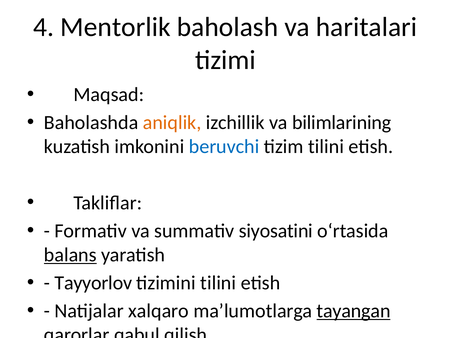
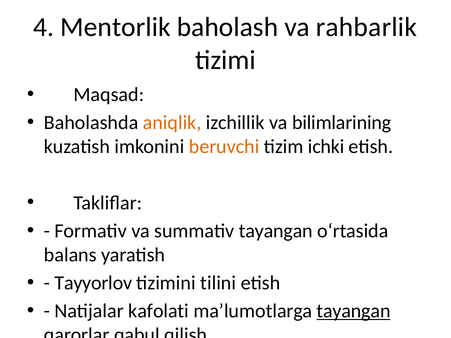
haritalari: haritalari -> rahbarlik (366, 27)
beruvchi colour: blue -> orange (224, 147)
tizim tilini: tilini -> ichki (326, 147)
summativ siyosatini: siyosatini -> tayangan (276, 231)
balans underline: present -> none (70, 255)
xalqaro: xalqaro -> kafolati (159, 311)
